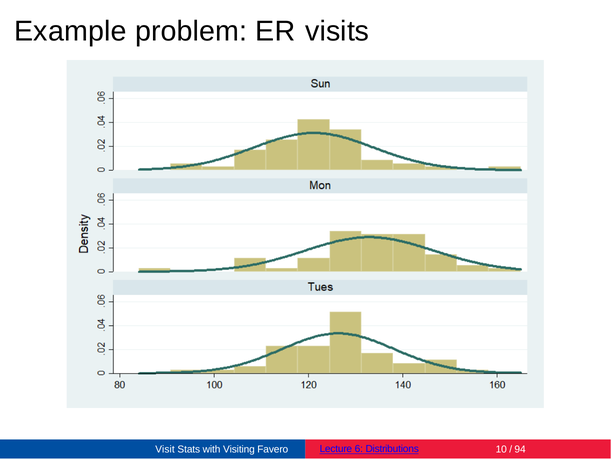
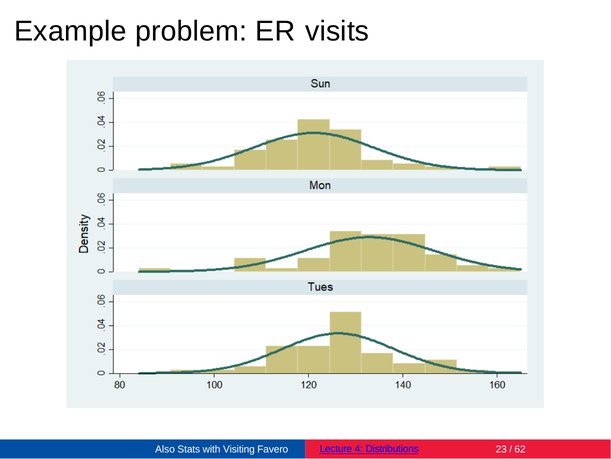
Visit: Visit -> Also (165, 449)
6: 6 -> 4 (359, 449)
10: 10 -> 23 (501, 449)
94: 94 -> 62 (520, 449)
